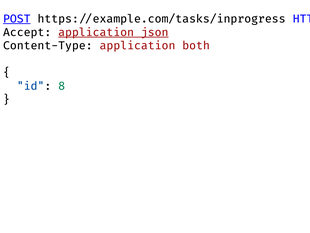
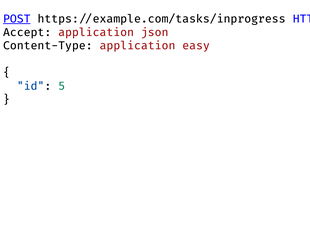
application/json underline: present -> none (113, 32)
application/both: application/both -> application/easy (155, 46)
8: 8 -> 5 (62, 86)
